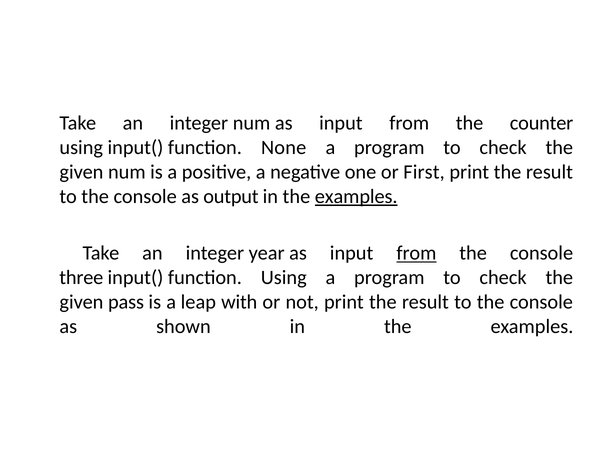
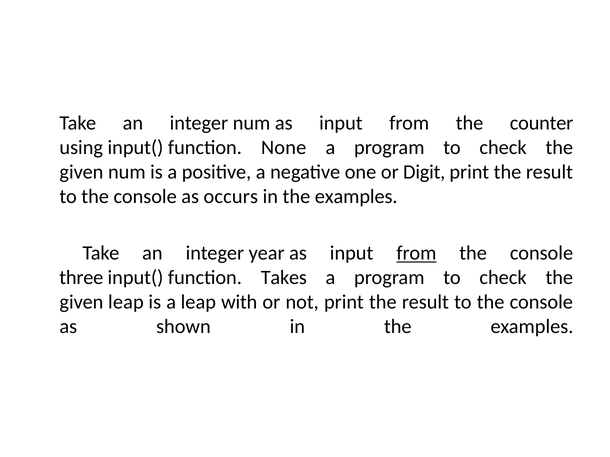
First: First -> Digit (424, 172)
output: output -> occurs (231, 197)
examples underline: present -> none (356, 197)
function Using: Using -> Takes (284, 278)
given pass: pass -> leap (126, 302)
